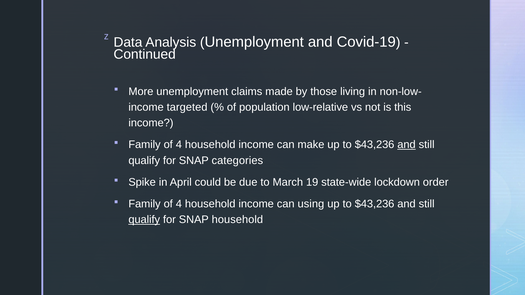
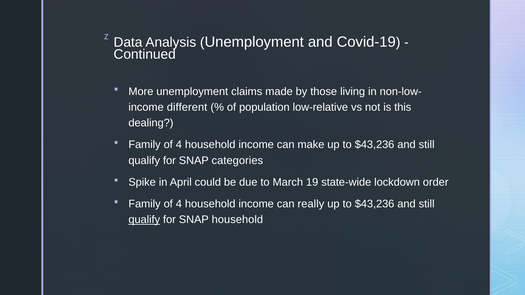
targeted: targeted -> different (187, 107)
income: income -> dealing (151, 123)
and underline: present -> none (407, 145)
using: using -> really (311, 204)
